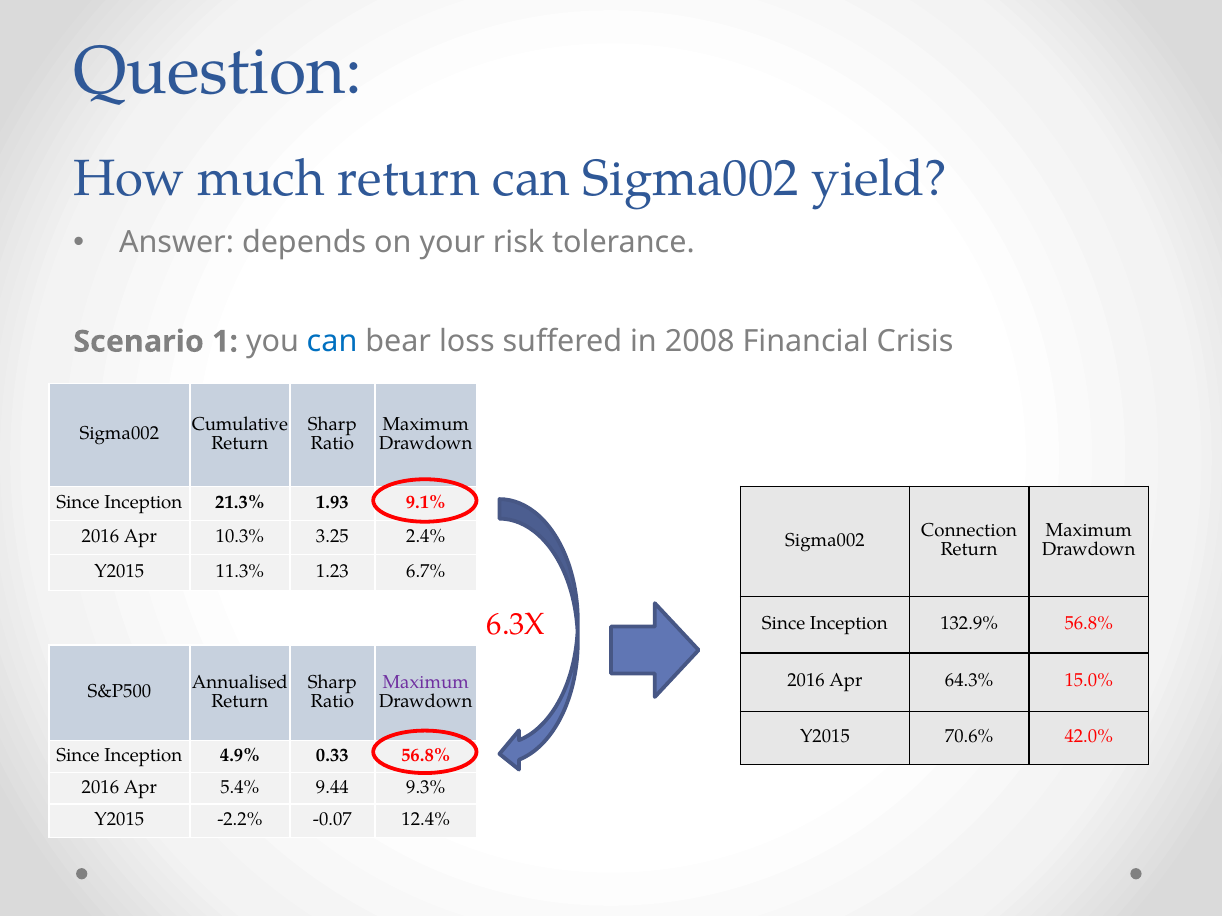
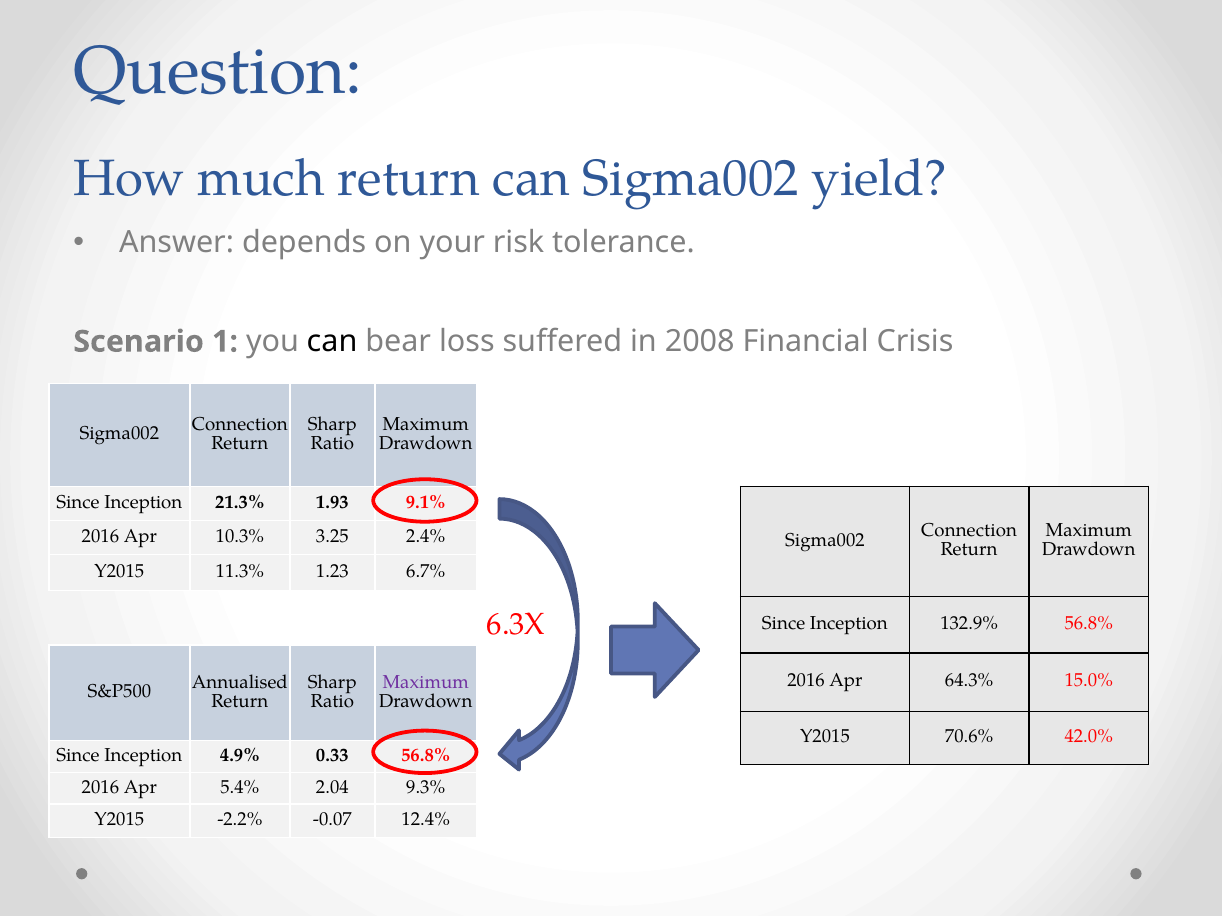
can colour: blue -> black (332, 342)
Cumulative: Cumulative -> Connection (240, 424)
9.44: 9.44 -> 2.04 (332, 787)
